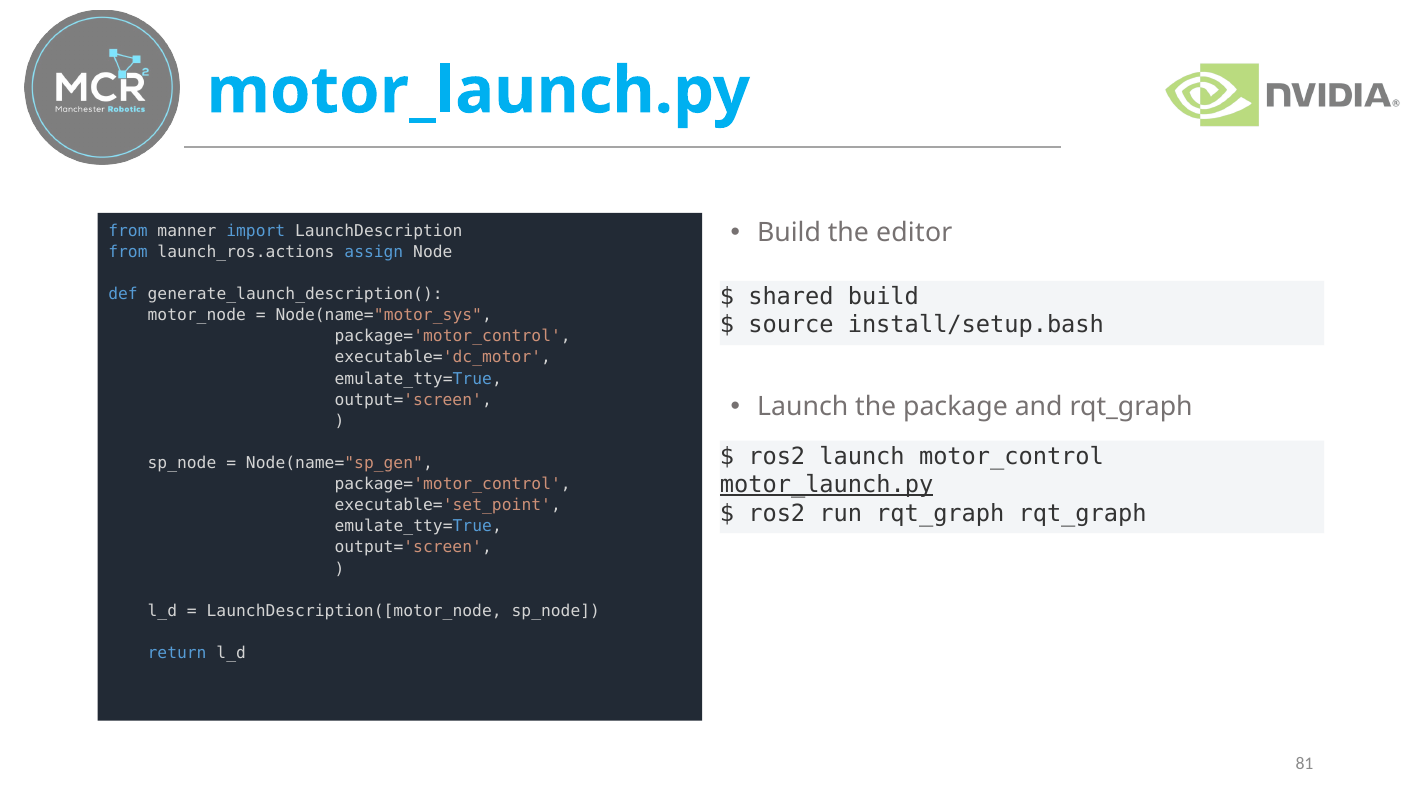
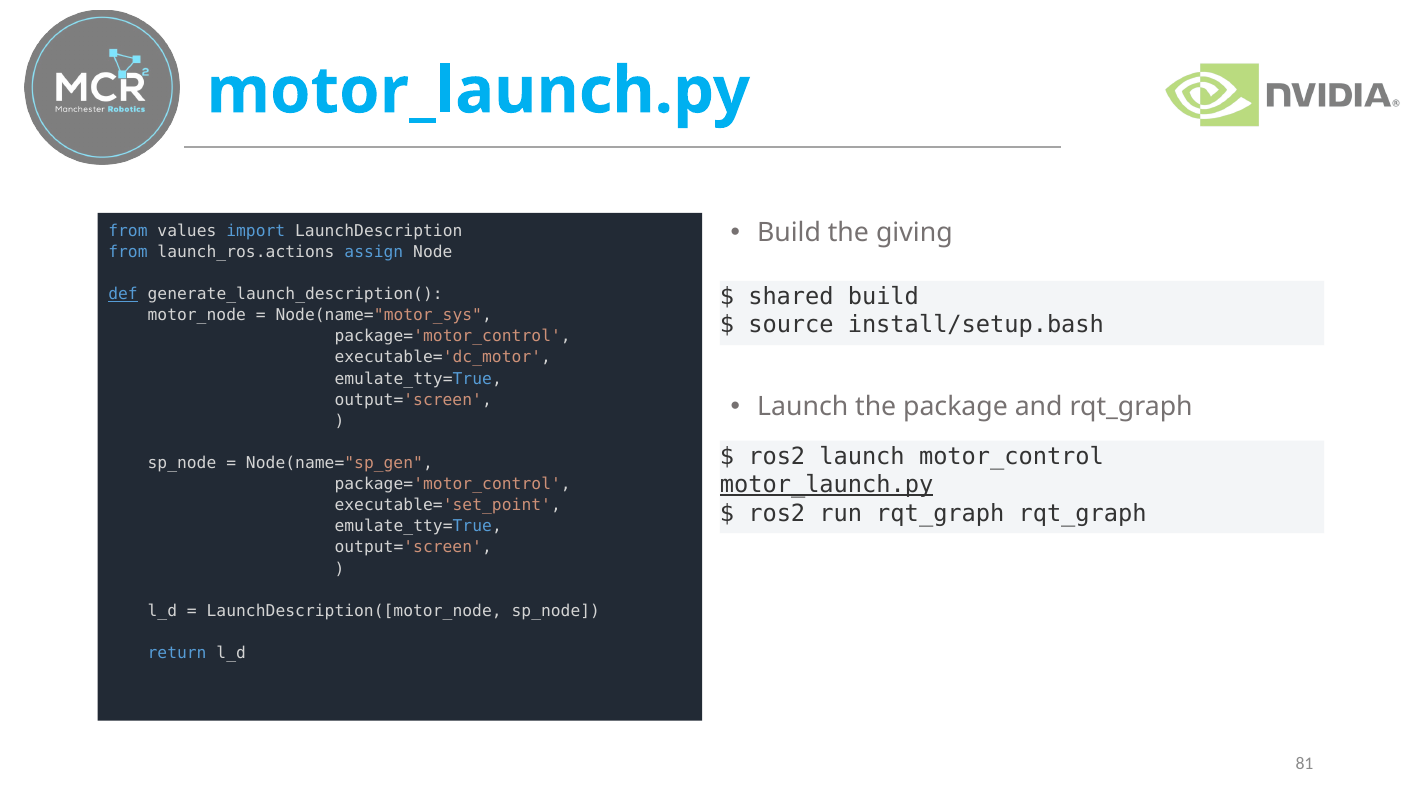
editor: editor -> giving (914, 233)
manner: manner -> values (187, 231)
def underline: none -> present (123, 294)
